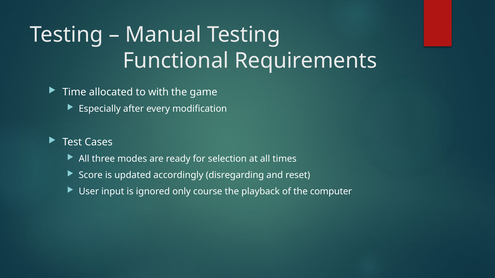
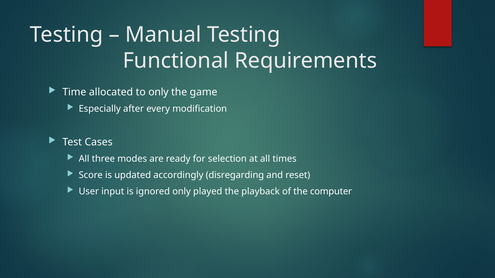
to with: with -> only (158, 92)
course: course -> played (208, 192)
